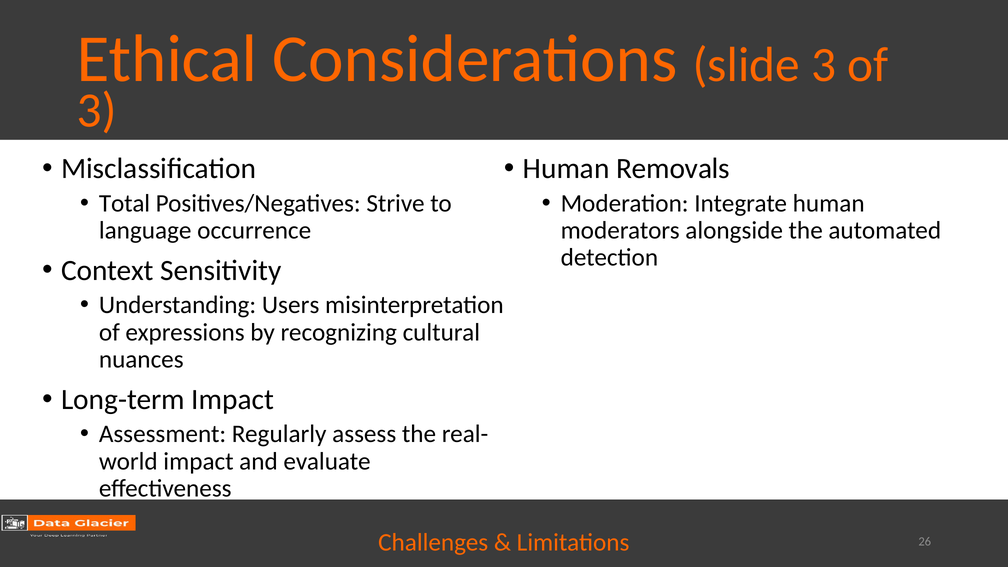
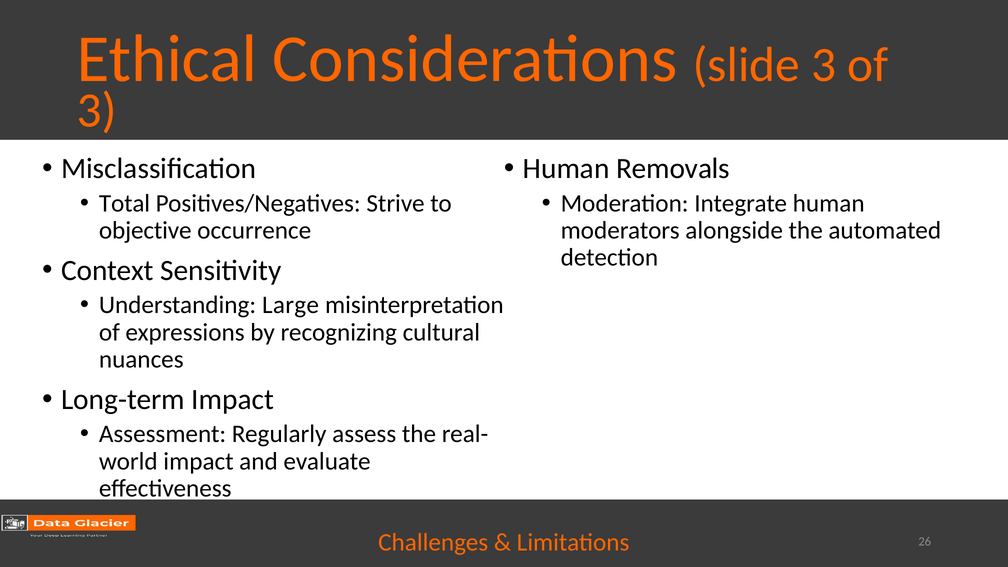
language: language -> objective (145, 230)
Users: Users -> Large (291, 305)
